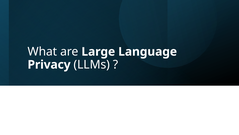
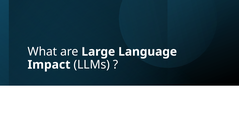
Privacy: Privacy -> Impact (49, 64)
